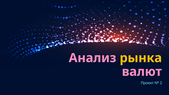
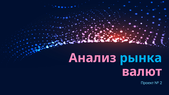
рынка colour: yellow -> light blue (141, 58)
